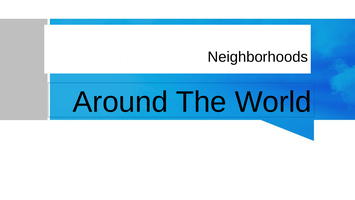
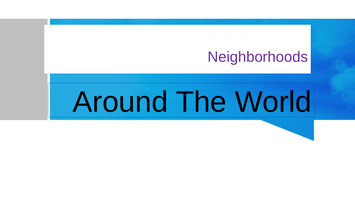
Neighborhoods colour: black -> purple (258, 57)
